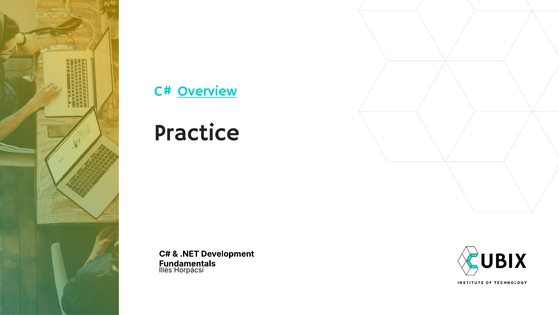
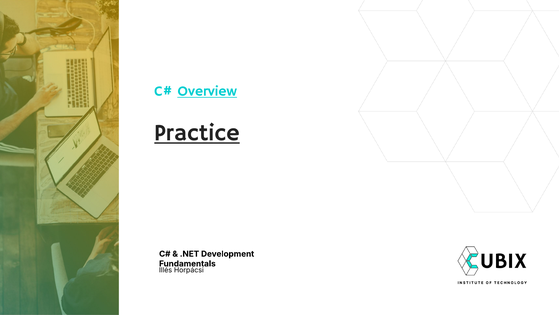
Practice underline: none -> present (197, 133)
